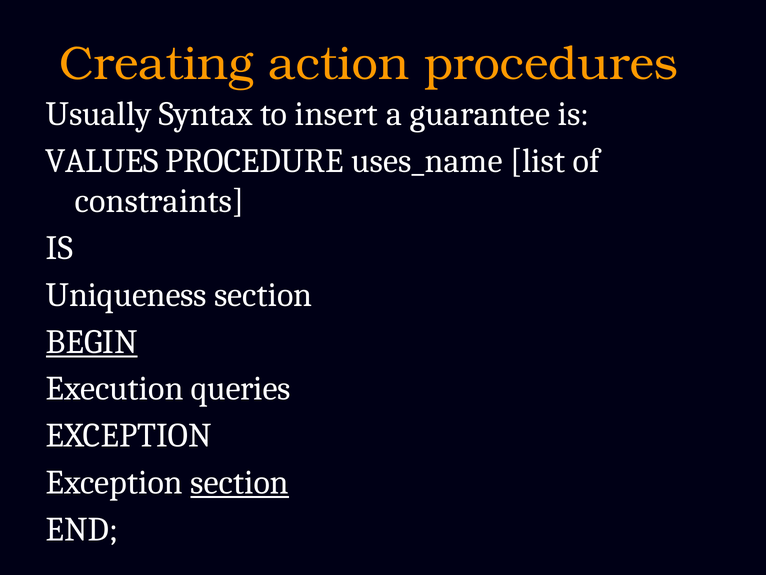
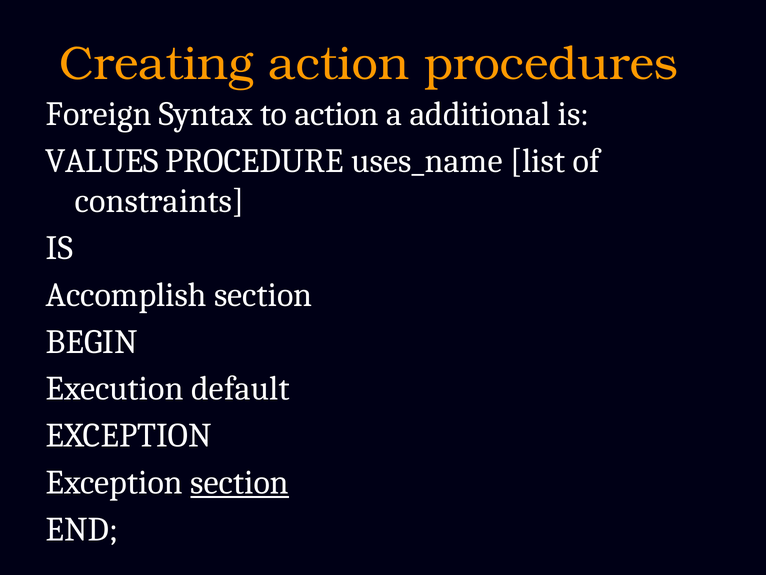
Usually: Usually -> Foreign (99, 114)
to insert: insert -> action (337, 114)
guarantee: guarantee -> additional (480, 114)
Uniqueness: Uniqueness -> Accomplish (126, 295)
BEGIN underline: present -> none (92, 341)
queries: queries -> default (240, 388)
